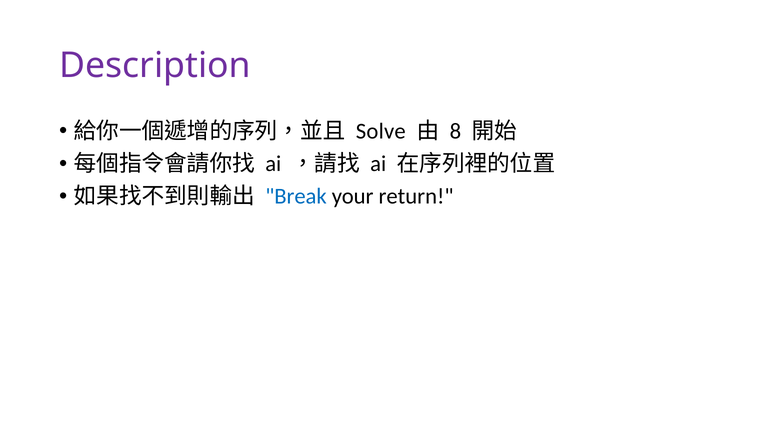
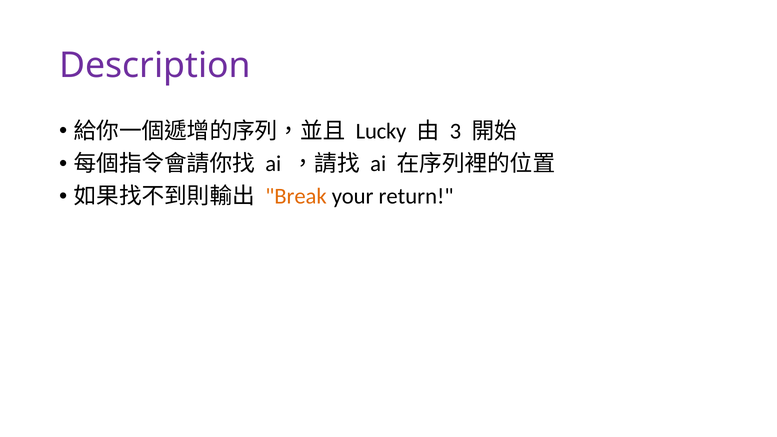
Solve: Solve -> Lucky (381, 131)
8: 8 -> 3 (455, 131)
Break colour: blue -> orange (296, 197)
